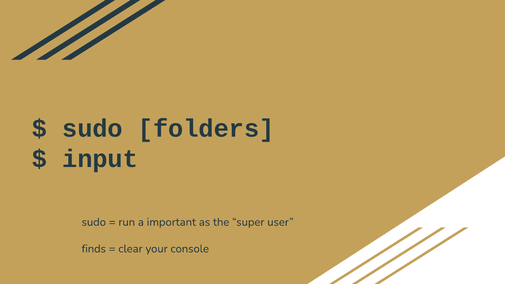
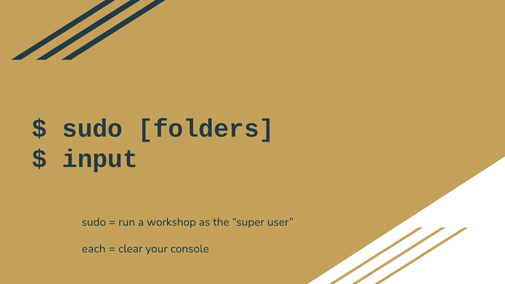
important: important -> workshop (171, 222)
finds: finds -> each (94, 249)
